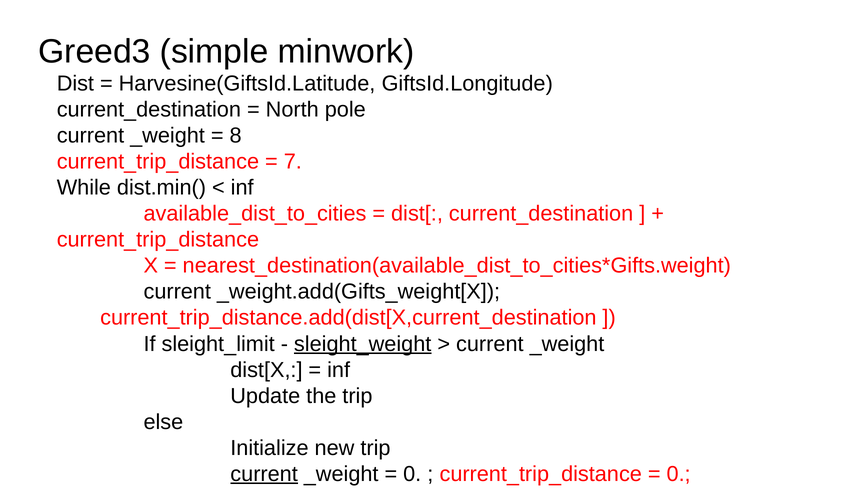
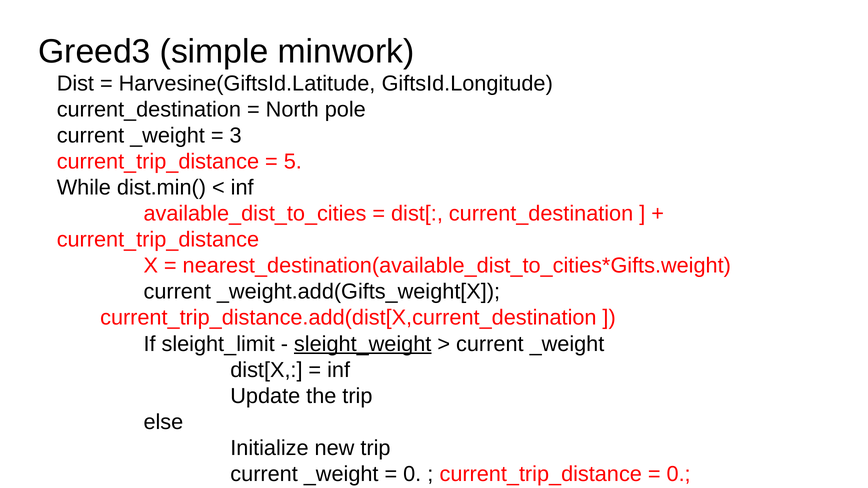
8: 8 -> 3 (236, 136)
7: 7 -> 5 (293, 162)
current underline: present -> none (264, 474)
